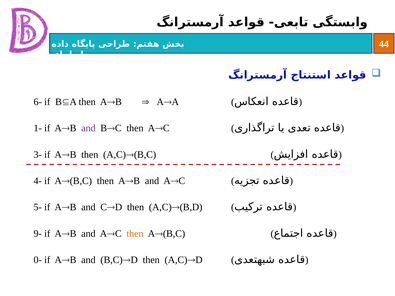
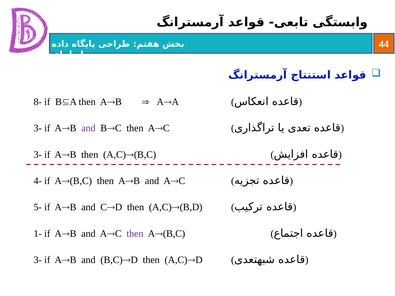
6-: 6- -> 8- (38, 102)
1-: 1- -> 3- (38, 128)
9-: 9- -> 1- (38, 234)
then colour: orange -> purple (135, 234)
0-: 0- -> 3- (38, 260)
